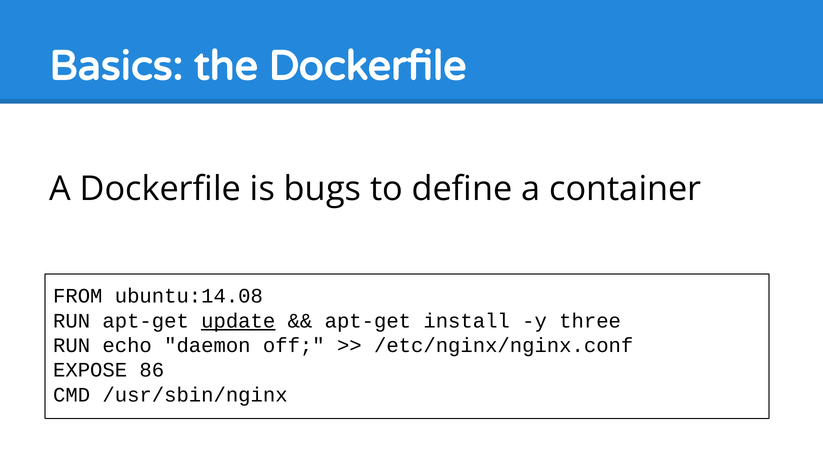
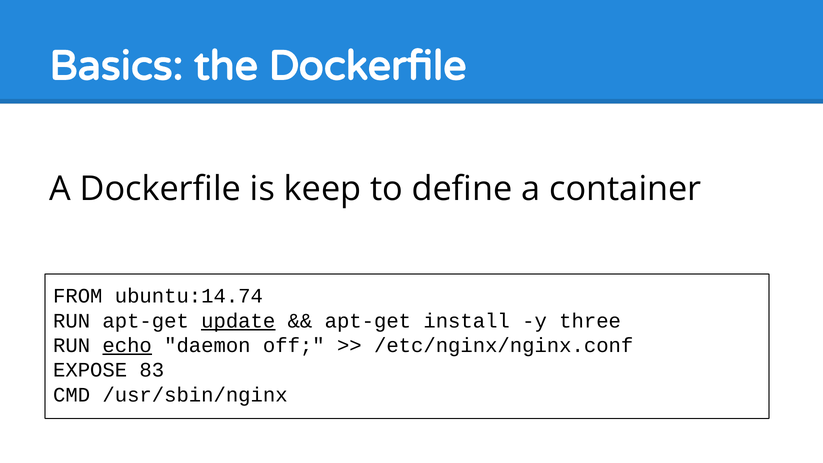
bugs: bugs -> keep (323, 189)
ubuntu:14.08: ubuntu:14.08 -> ubuntu:14.74 (189, 296)
echo underline: none -> present (127, 345)
86: 86 -> 83 (152, 370)
